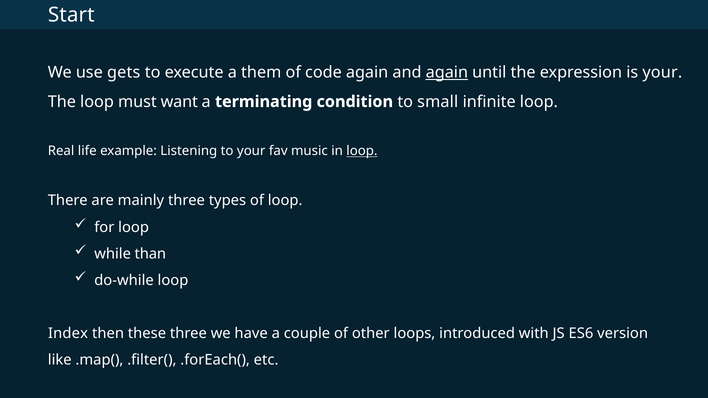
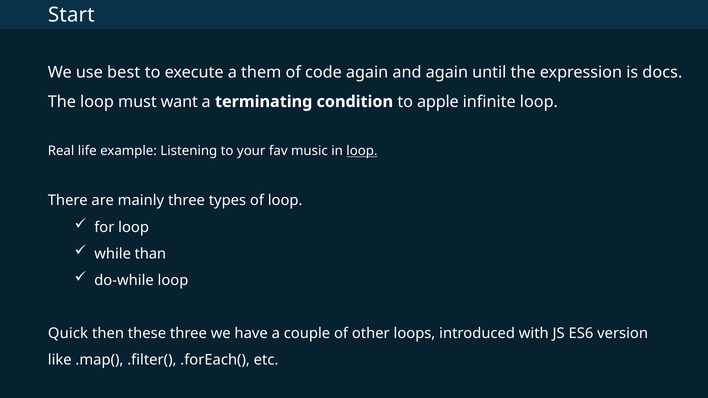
gets: gets -> best (124, 73)
again underline: present -> none (447, 73)
is your: your -> docs (662, 73)
small: small -> apple (438, 102)
Index: Index -> Quick (68, 333)
